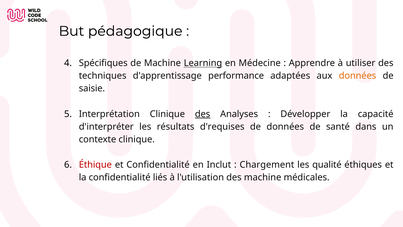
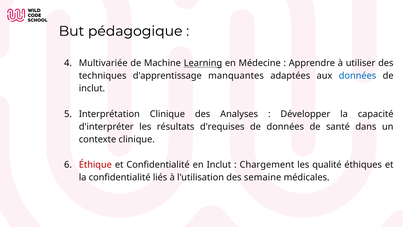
Spécifiques: Spécifiques -> Multivariée (103, 63)
performance: performance -> manquantes (236, 76)
données colour: orange -> blue (358, 76)
saisie: saisie -> inclut (92, 88)
des underline: present -> none (203, 114)
des machine: machine -> semaine (263, 177)
